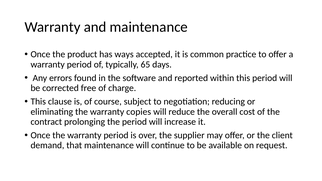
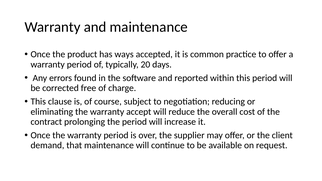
65: 65 -> 20 (145, 65)
copies: copies -> accept (139, 112)
